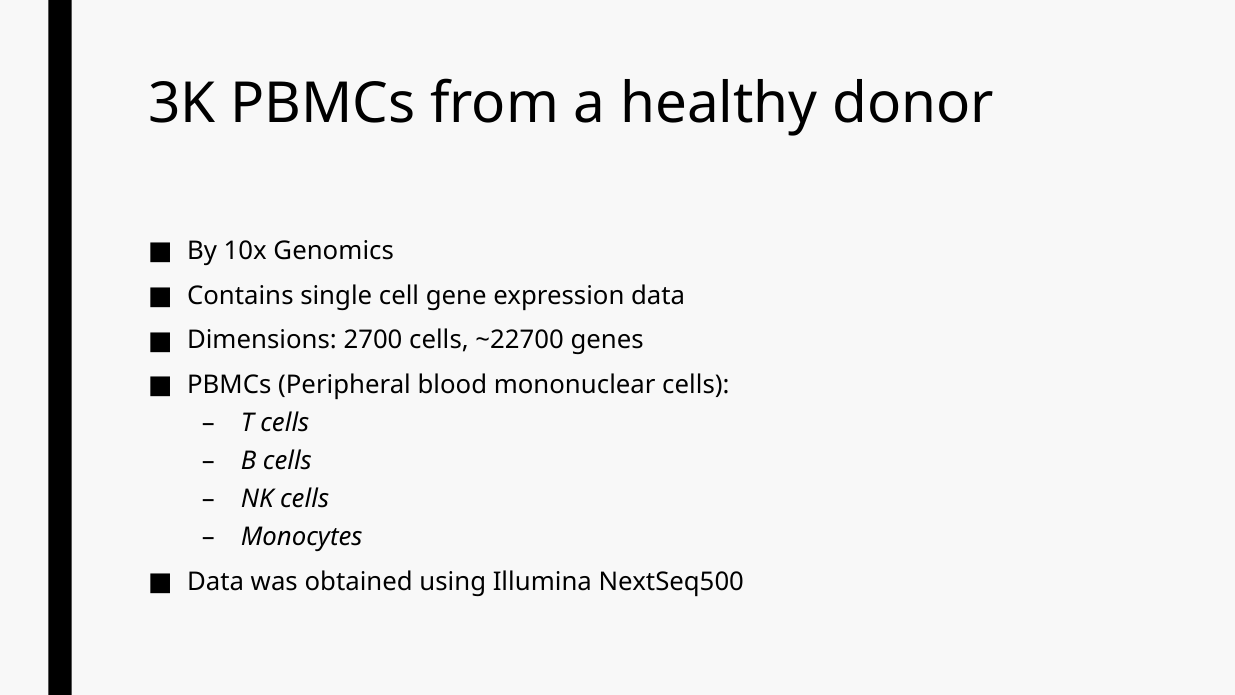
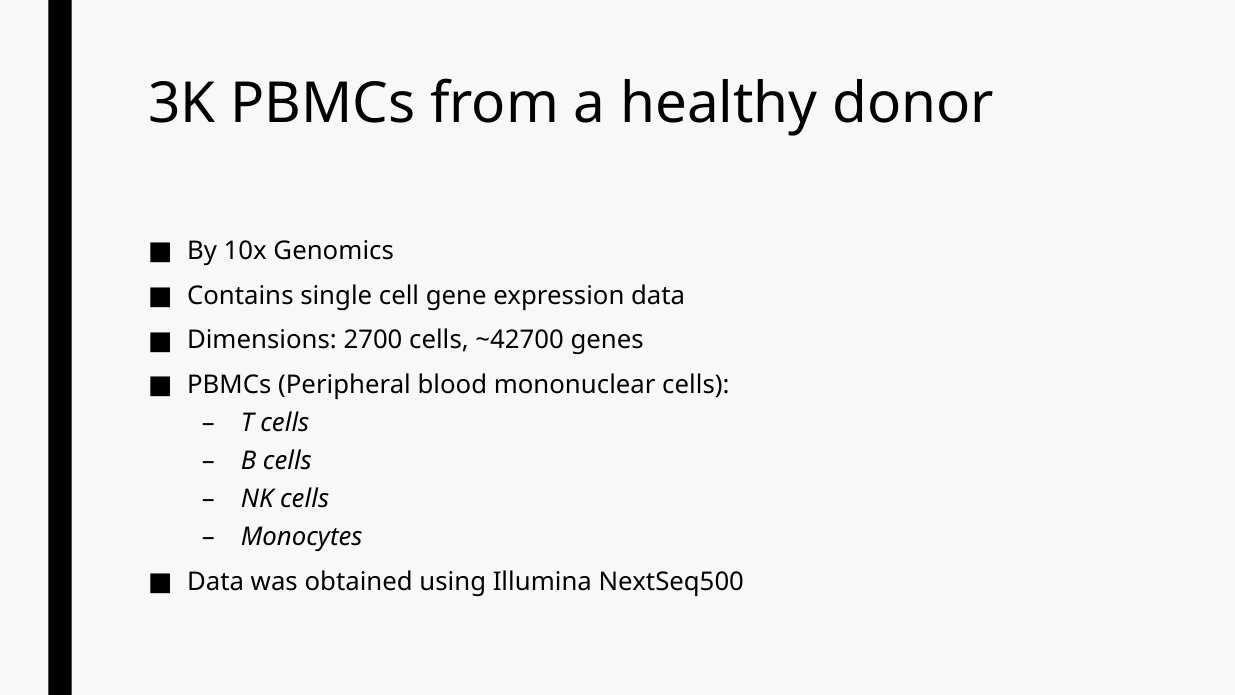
~22700: ~22700 -> ~42700 (520, 340)
